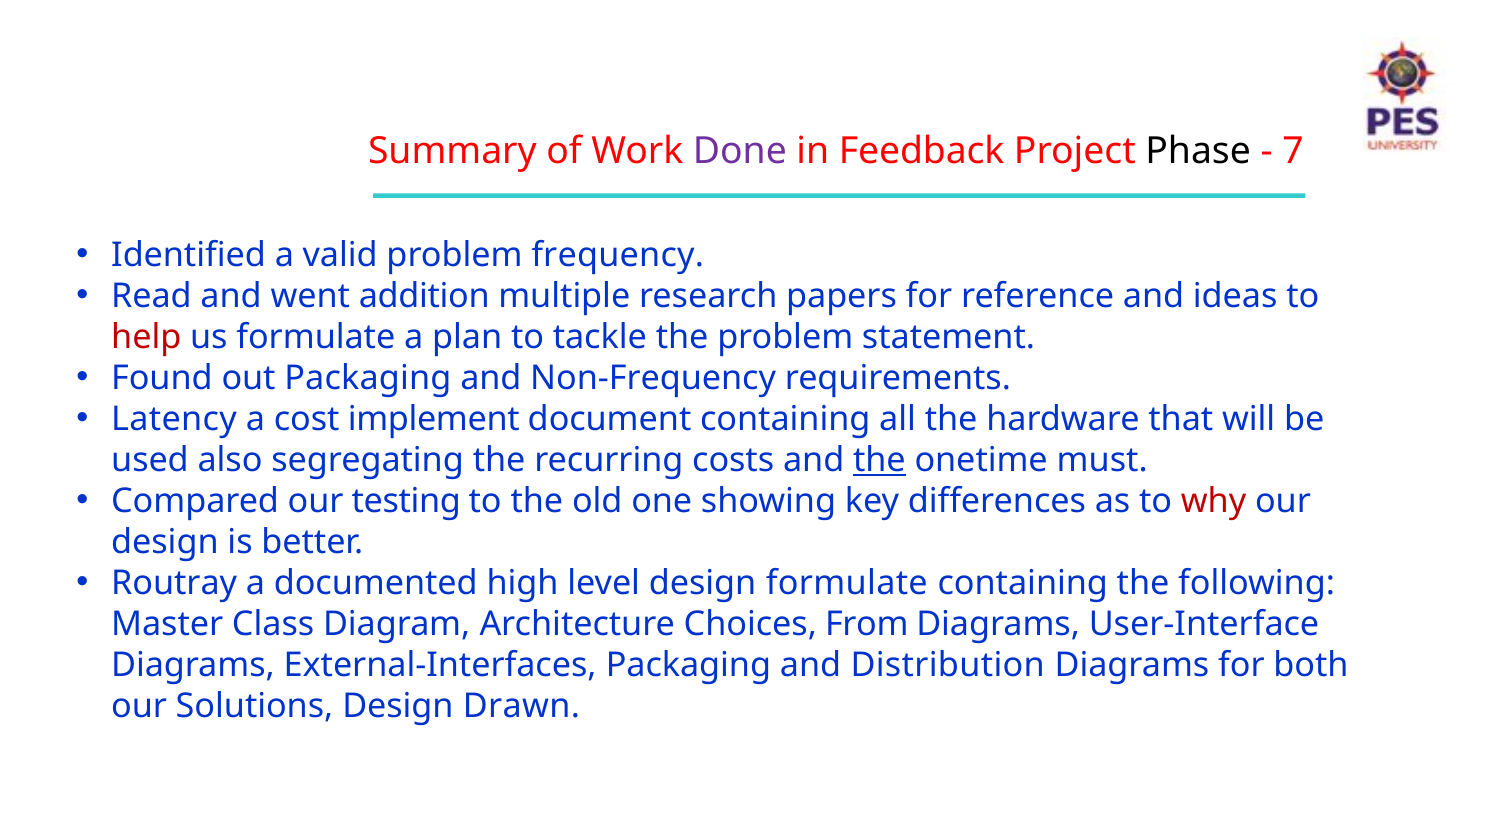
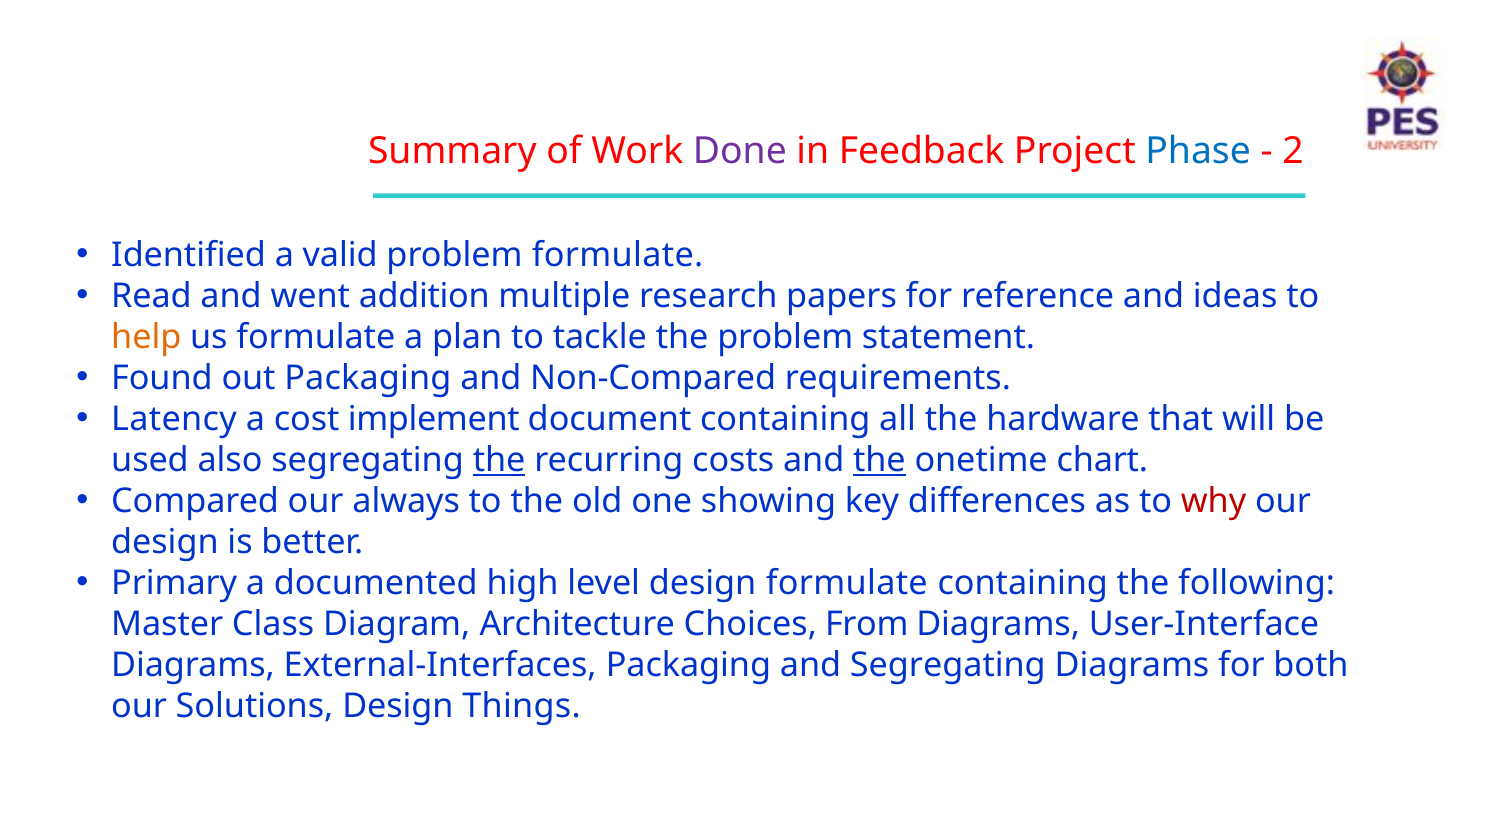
Phase colour: black -> blue (1198, 152)
7: 7 -> 2 (1293, 152)
problem frequency: frequency -> formulate (618, 256)
help colour: red -> orange (146, 338)
Non-Frequency: Non-Frequency -> Non-Compared (653, 379)
the underline: none -> present (499, 461)
must: must -> chart (1102, 461)
testing: testing -> always (406, 502)
Routray: Routray -> Primary (174, 584)
and Distribution: Distribution -> Segregating (948, 666)
Drawn: Drawn -> Things (522, 707)
